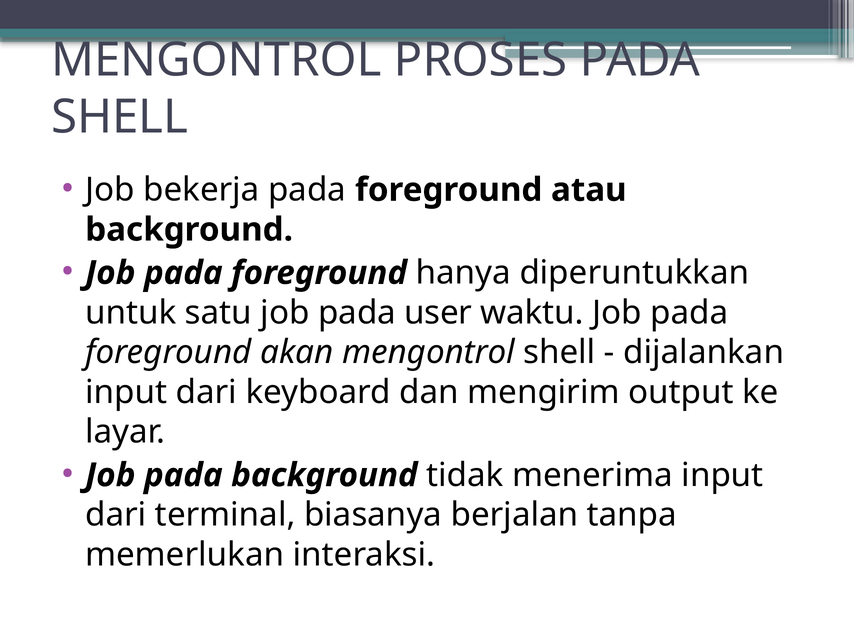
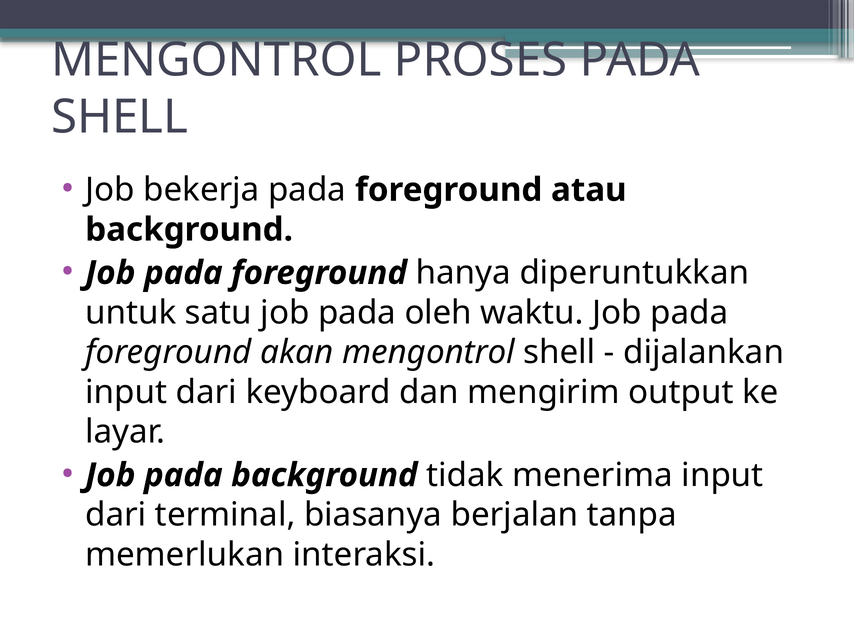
user: user -> oleh (438, 313)
